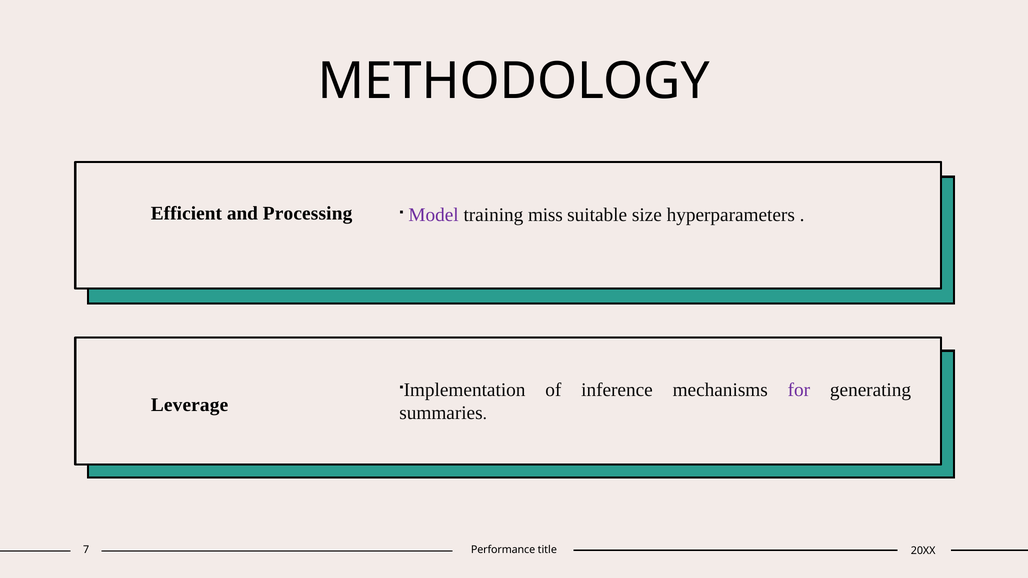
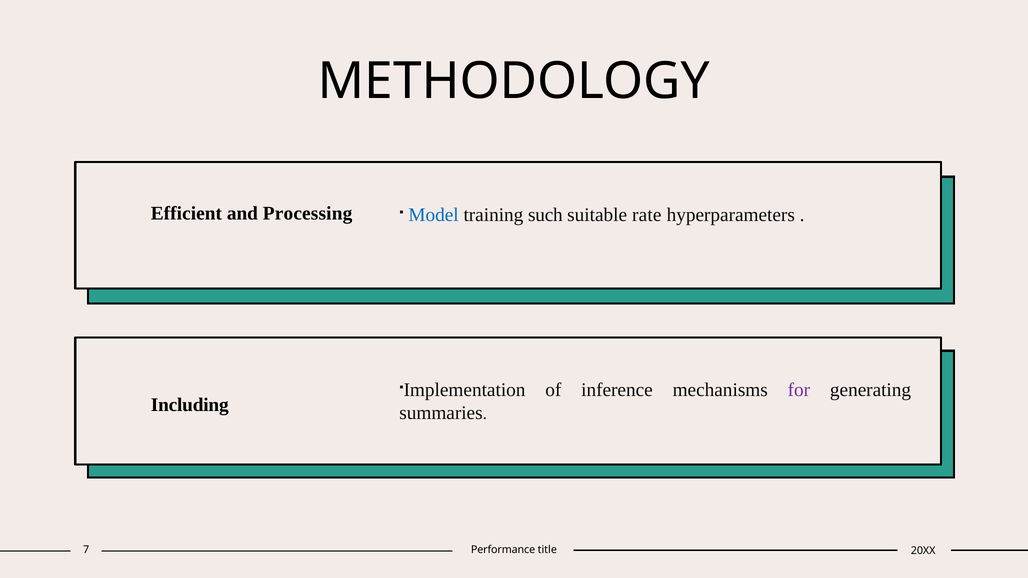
Model colour: purple -> blue (434, 215)
miss: miss -> such (545, 215)
size: size -> rate (647, 215)
Leverage: Leverage -> Including (190, 405)
